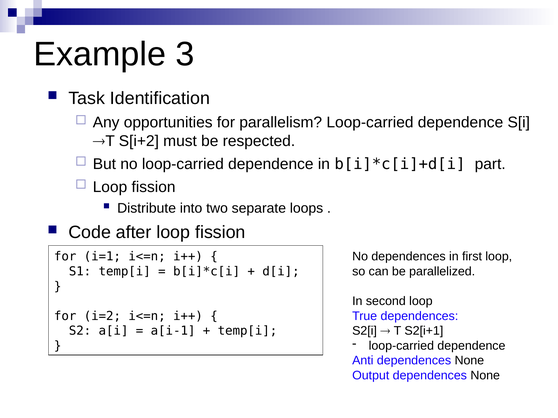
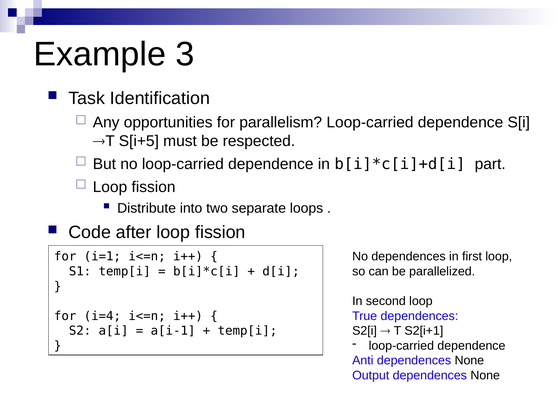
S[i+2: S[i+2 -> S[i+5 (139, 141)
i=2: i=2 -> i=4 (102, 316)
